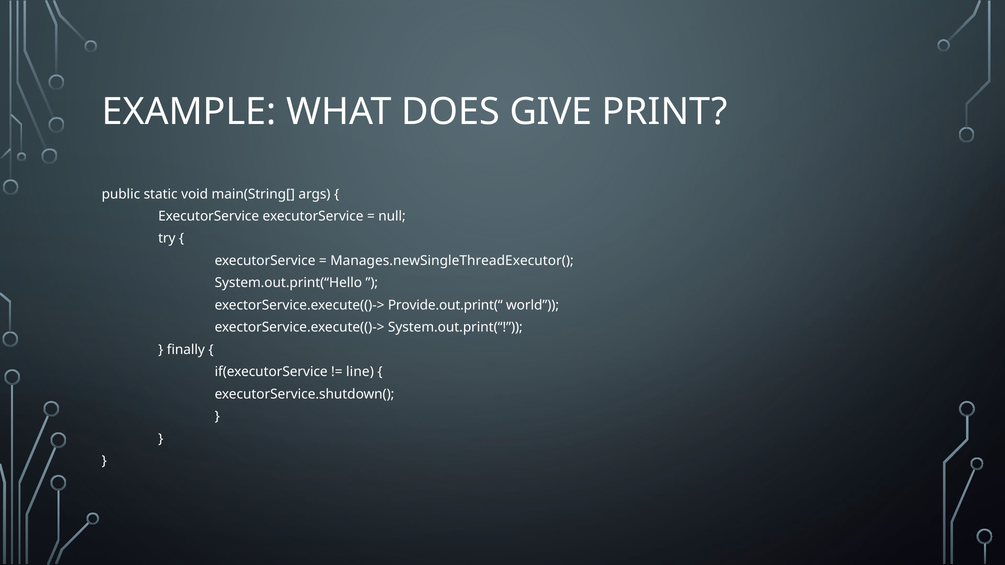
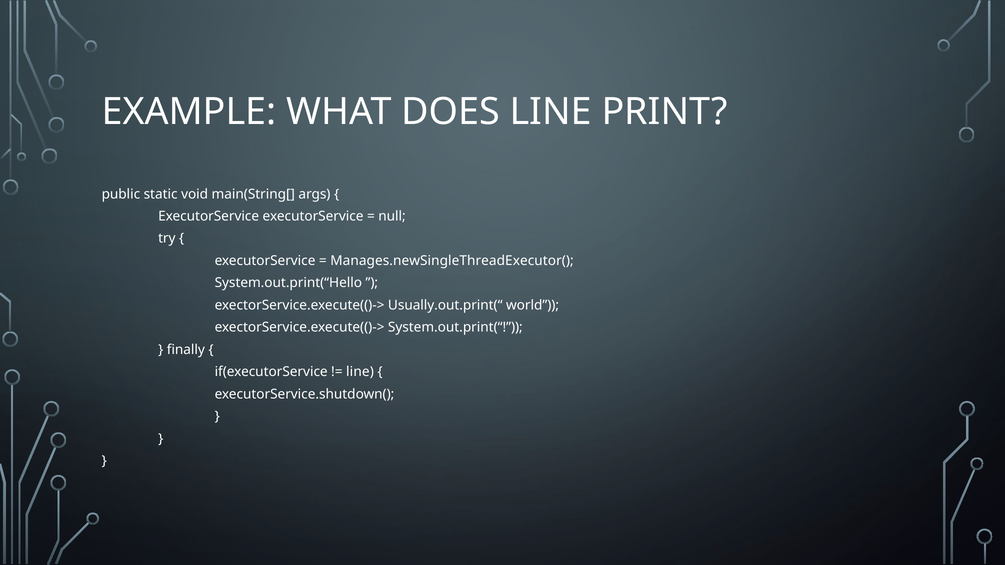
DOES GIVE: GIVE -> LINE (551, 112)
Provide.out.print(“: Provide.out.print(“ -> Usually.out.print(“ (445, 305)
